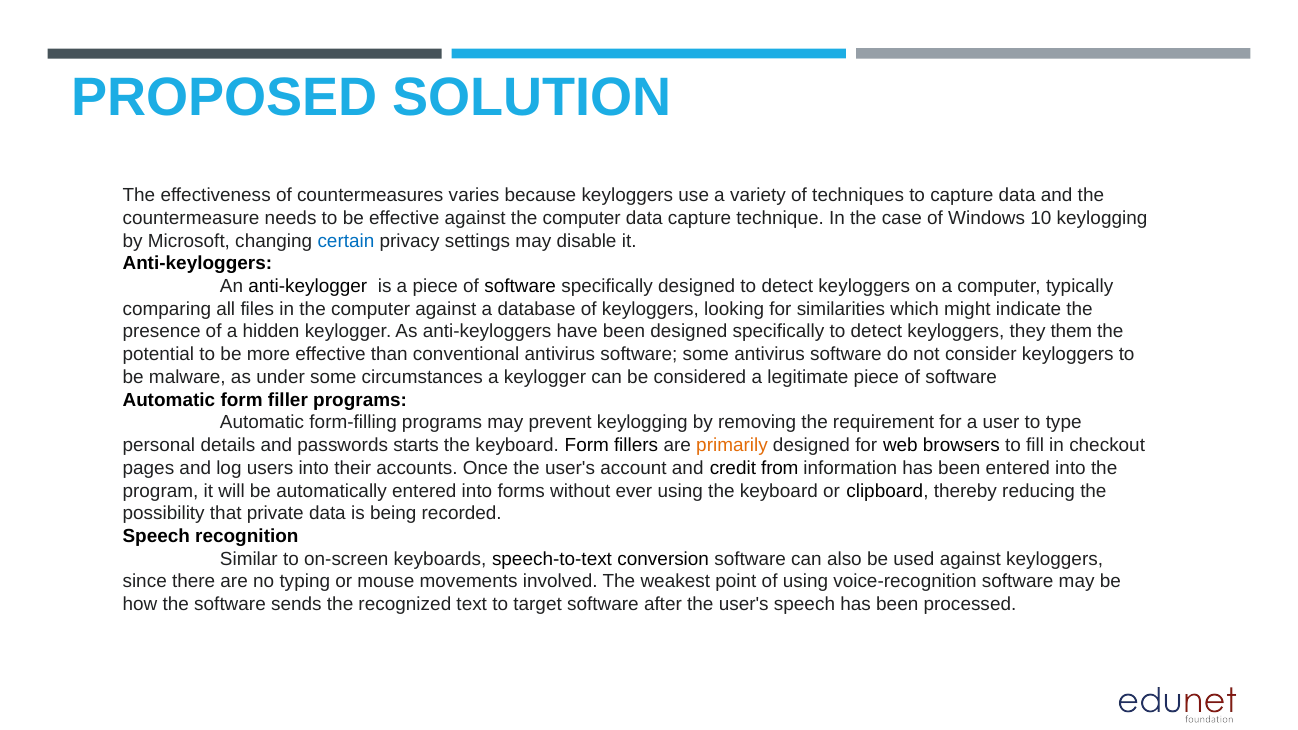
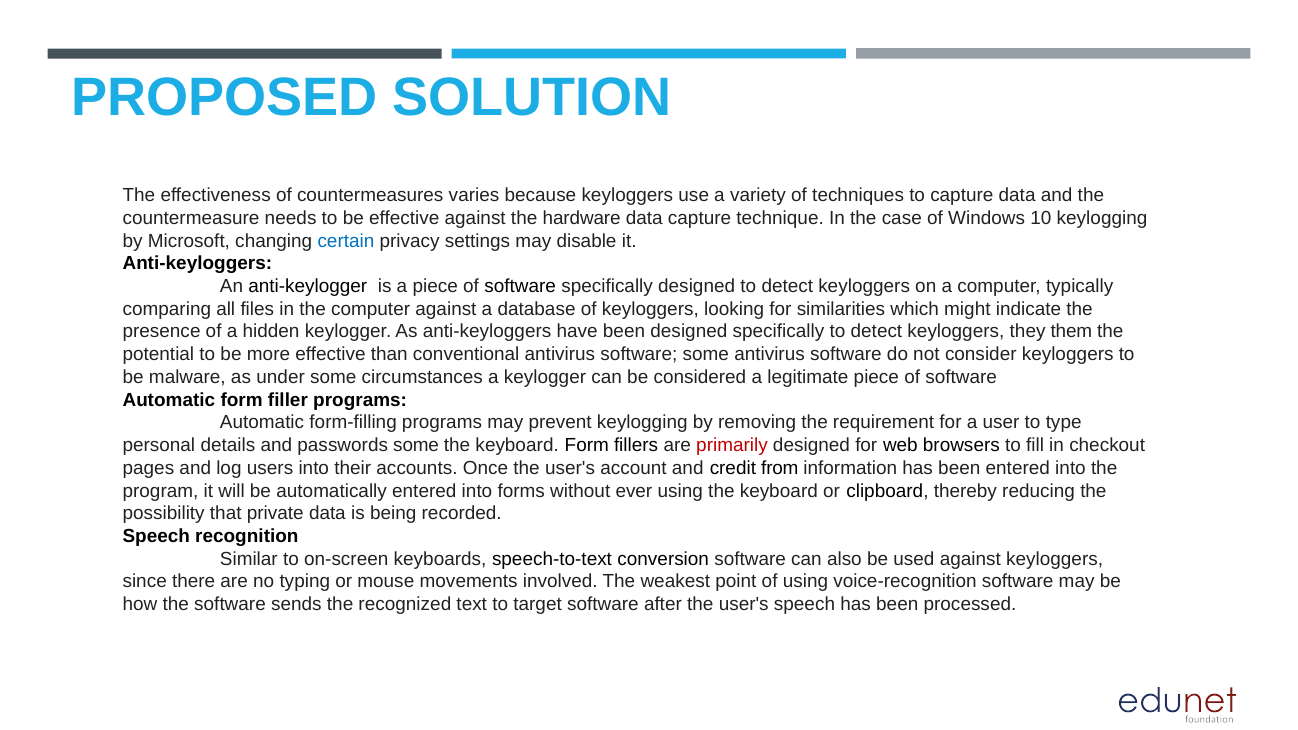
against the computer: computer -> hardware (582, 218)
passwords starts: starts -> some (416, 445)
primarily colour: orange -> red (732, 445)
